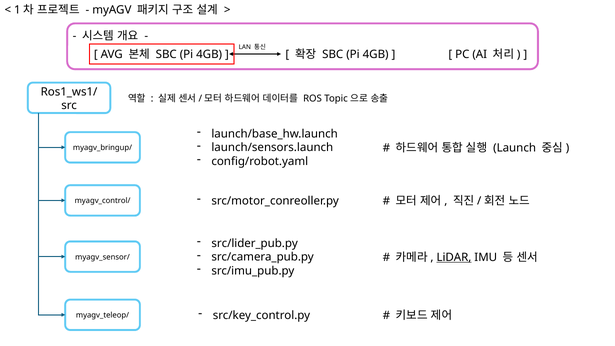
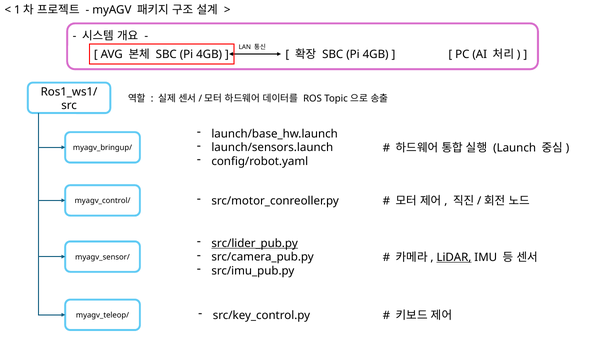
src/lider_pub.py underline: none -> present (255, 243)
